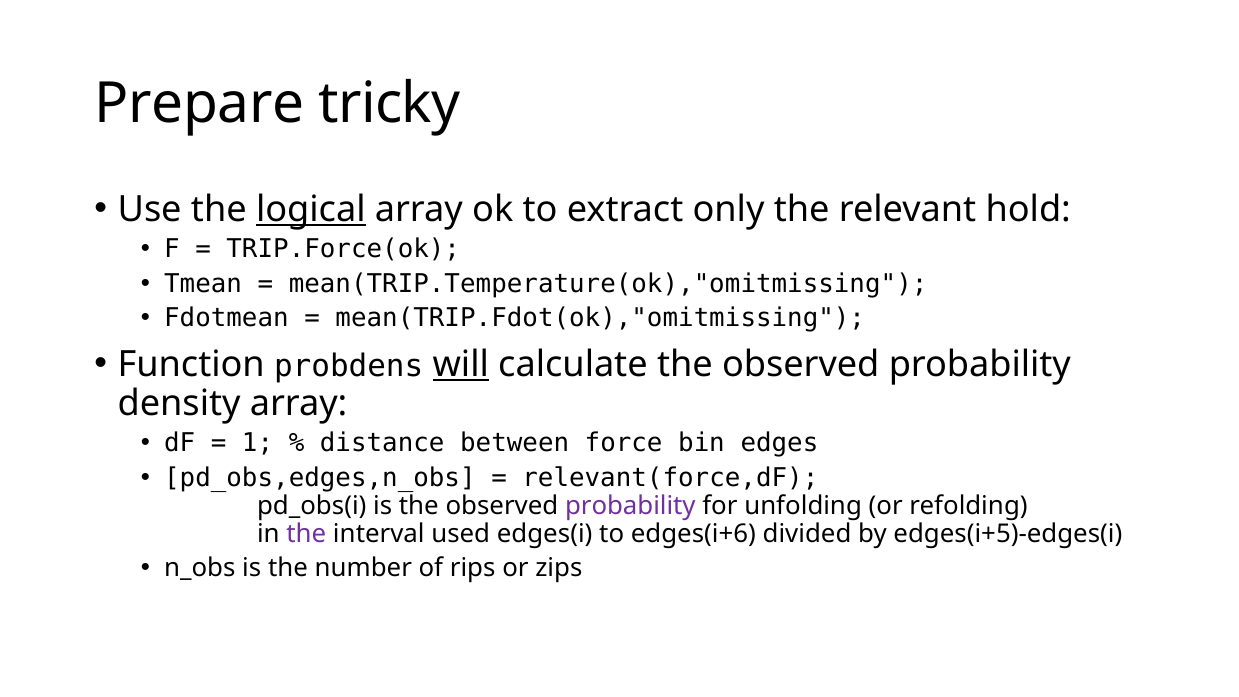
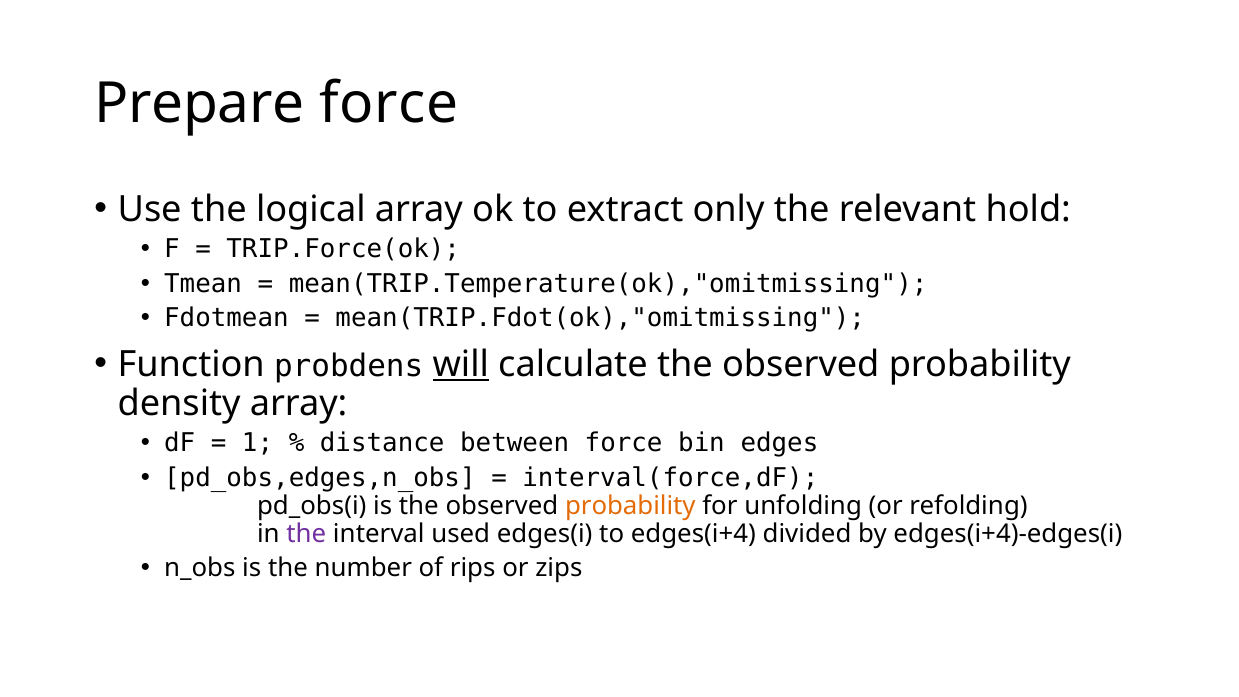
Prepare tricky: tricky -> force (389, 104)
logical underline: present -> none (311, 209)
relevant(force,dF: relevant(force,dF -> interval(force,dF (670, 478)
probability colour: purple -> orange (630, 506)
edges(i+6: edges(i+6 -> edges(i+4 (693, 533)
edges(i+5)-edges(i: edges(i+5)-edges(i -> edges(i+4)-edges(i (1008, 533)
